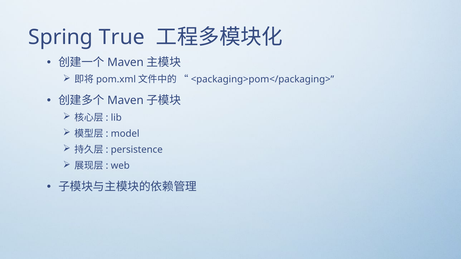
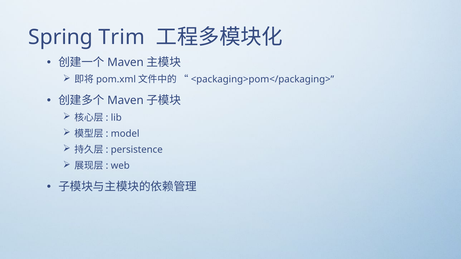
True: True -> Trim (122, 37)
